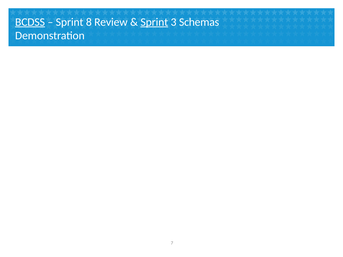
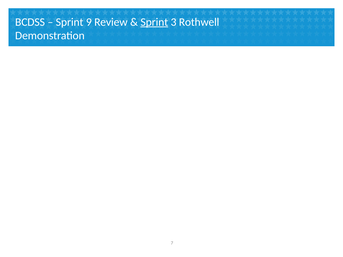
BCDSS underline: present -> none (30, 22)
8: 8 -> 9 (89, 22)
Schemas: Schemas -> Rothwell (199, 22)
